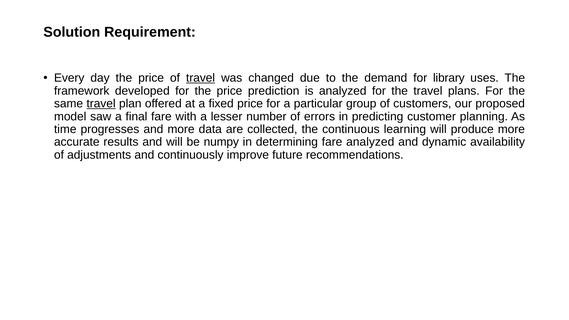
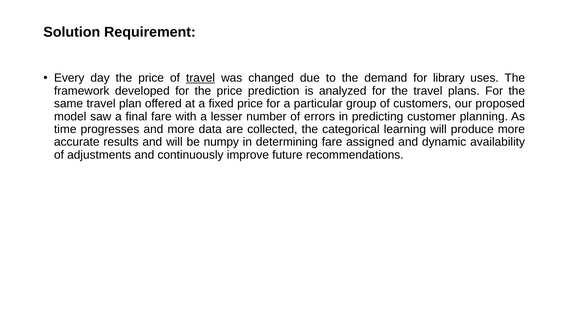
travel underline: present -> none (101, 104)
continuous: continuous -> categorical (351, 129)
fare analyzed: analyzed -> assigned (370, 142)
